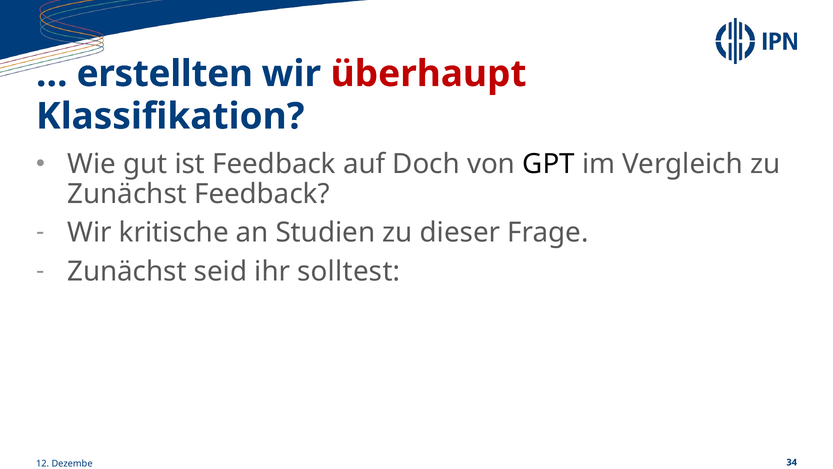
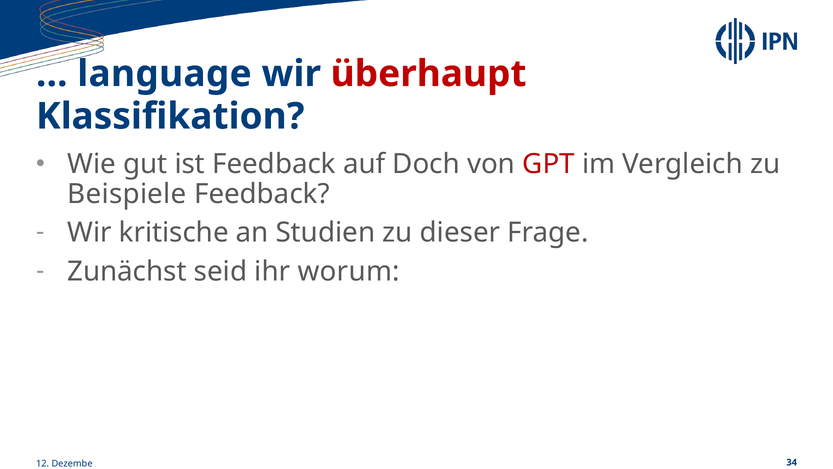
erstellten: erstellten -> language (164, 74)
GPT colour: black -> red (549, 164)
Zunächst: Zunächst -> Beispiele (127, 194)
solltest: solltest -> worum (349, 271)
